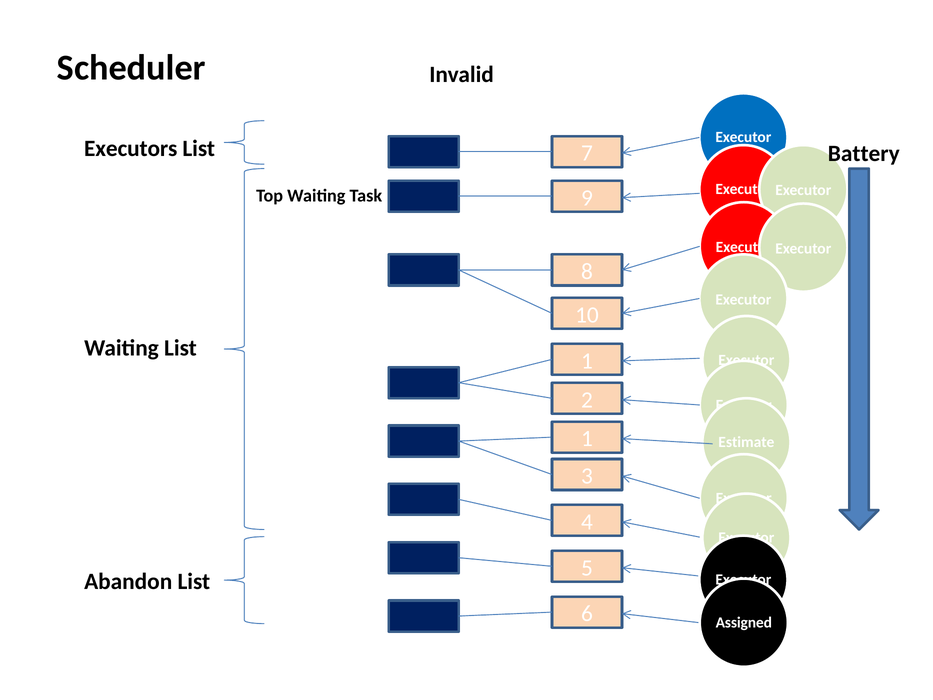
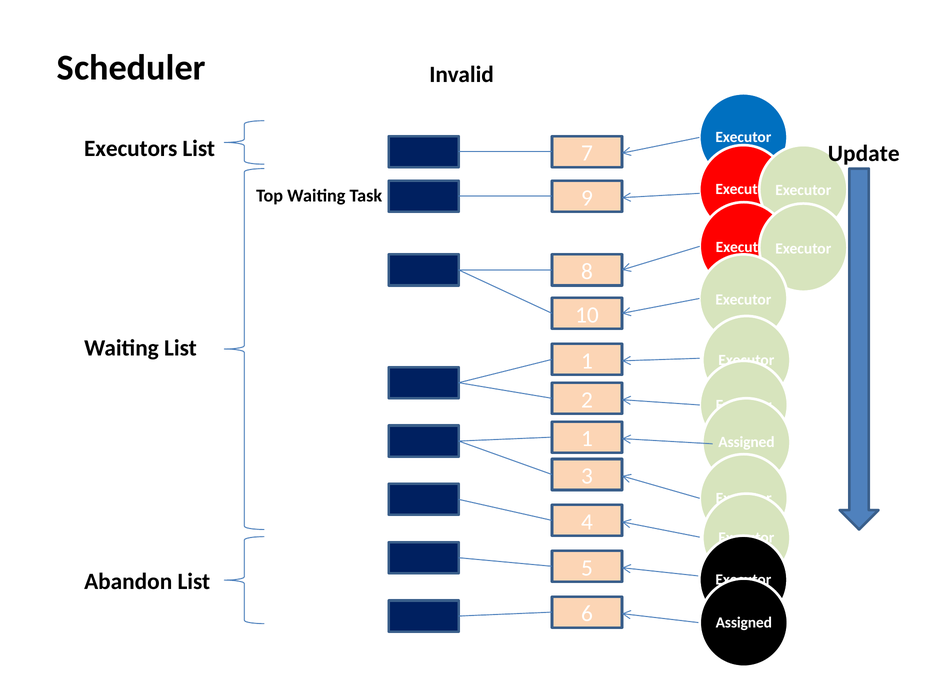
Battery: Battery -> Update (864, 154)
Estimate: Estimate -> Assigned (746, 442)
